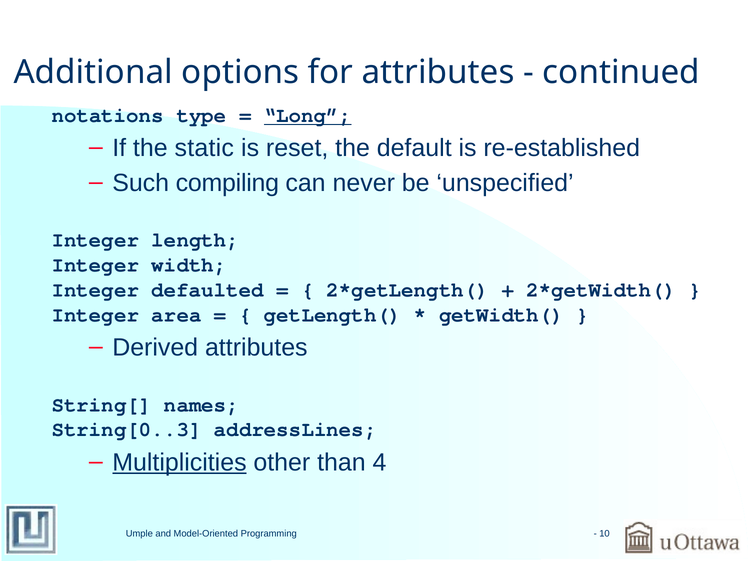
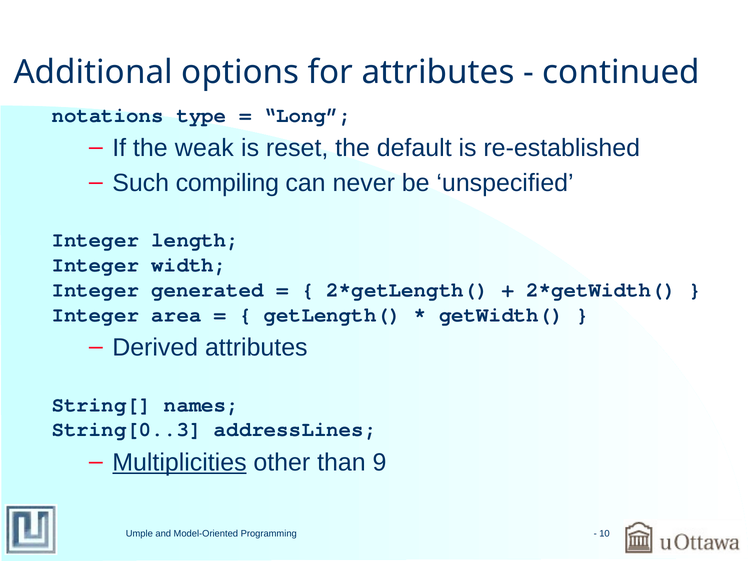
Long underline: present -> none (308, 115)
static: static -> weak (204, 148)
defaulted: defaulted -> generated (208, 290)
4: 4 -> 9 (379, 462)
